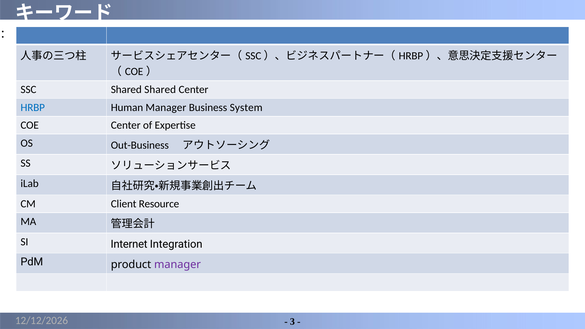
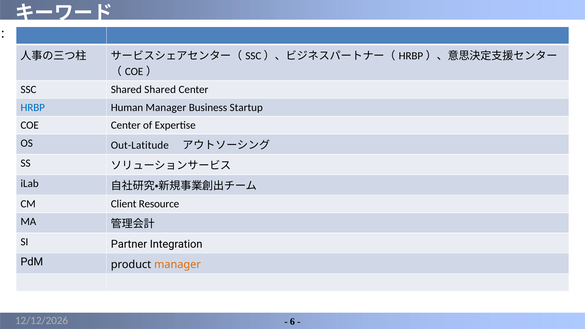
System: System -> Startup (246, 108)
Out-Business: Out-Business -> Out-Latitude (140, 145)
Internet: Internet -> Partner (129, 244)
manager colour: purple -> orange (178, 265)
3: 3 -> 6 (292, 322)
